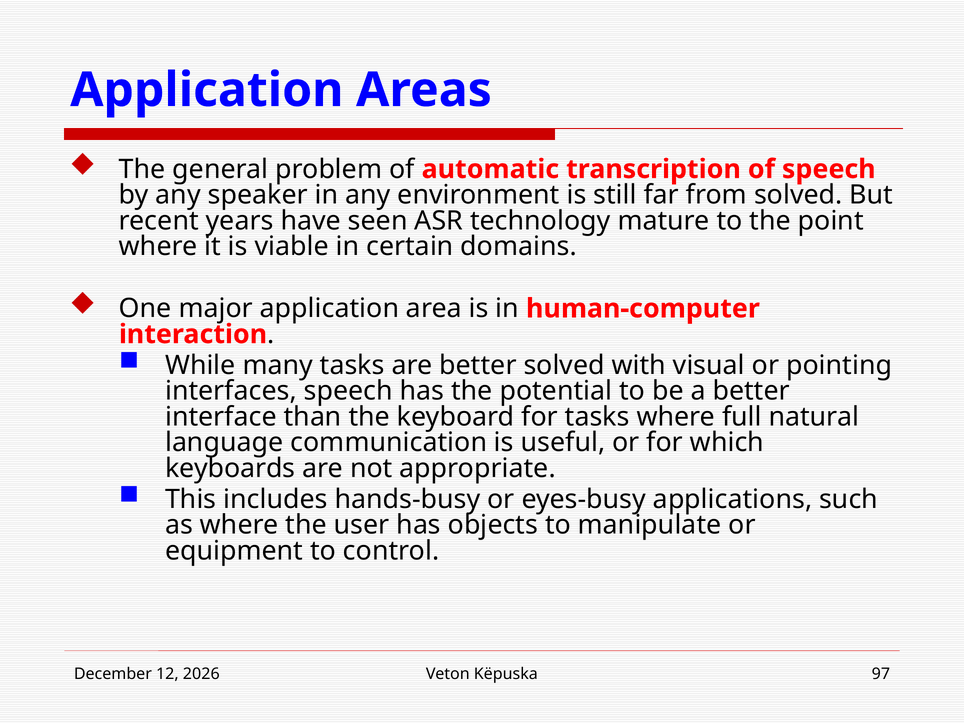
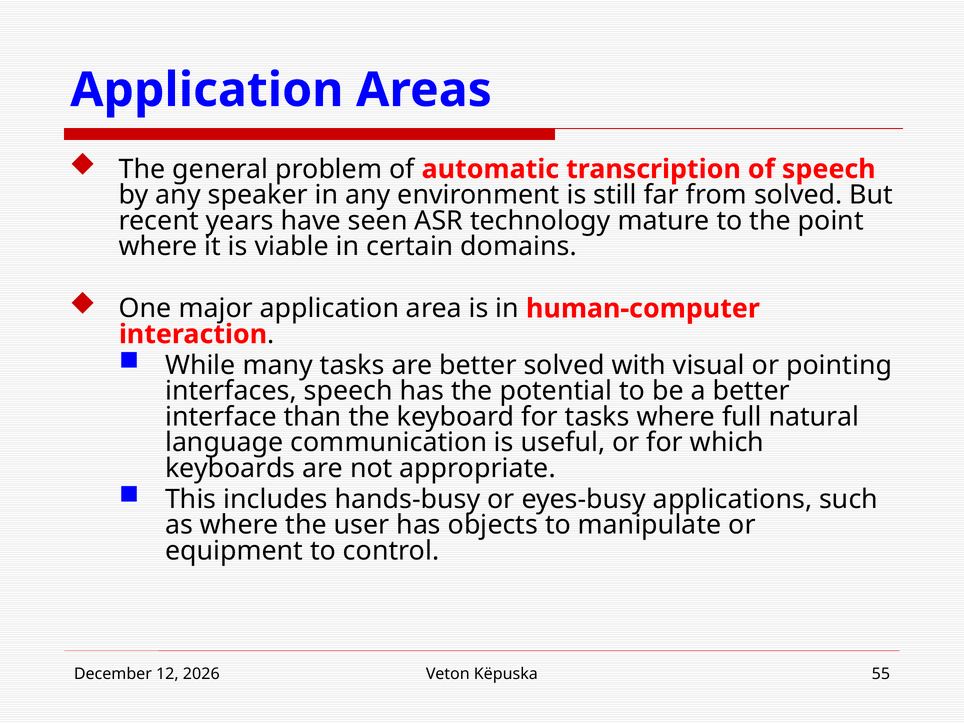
97: 97 -> 55 (881, 674)
